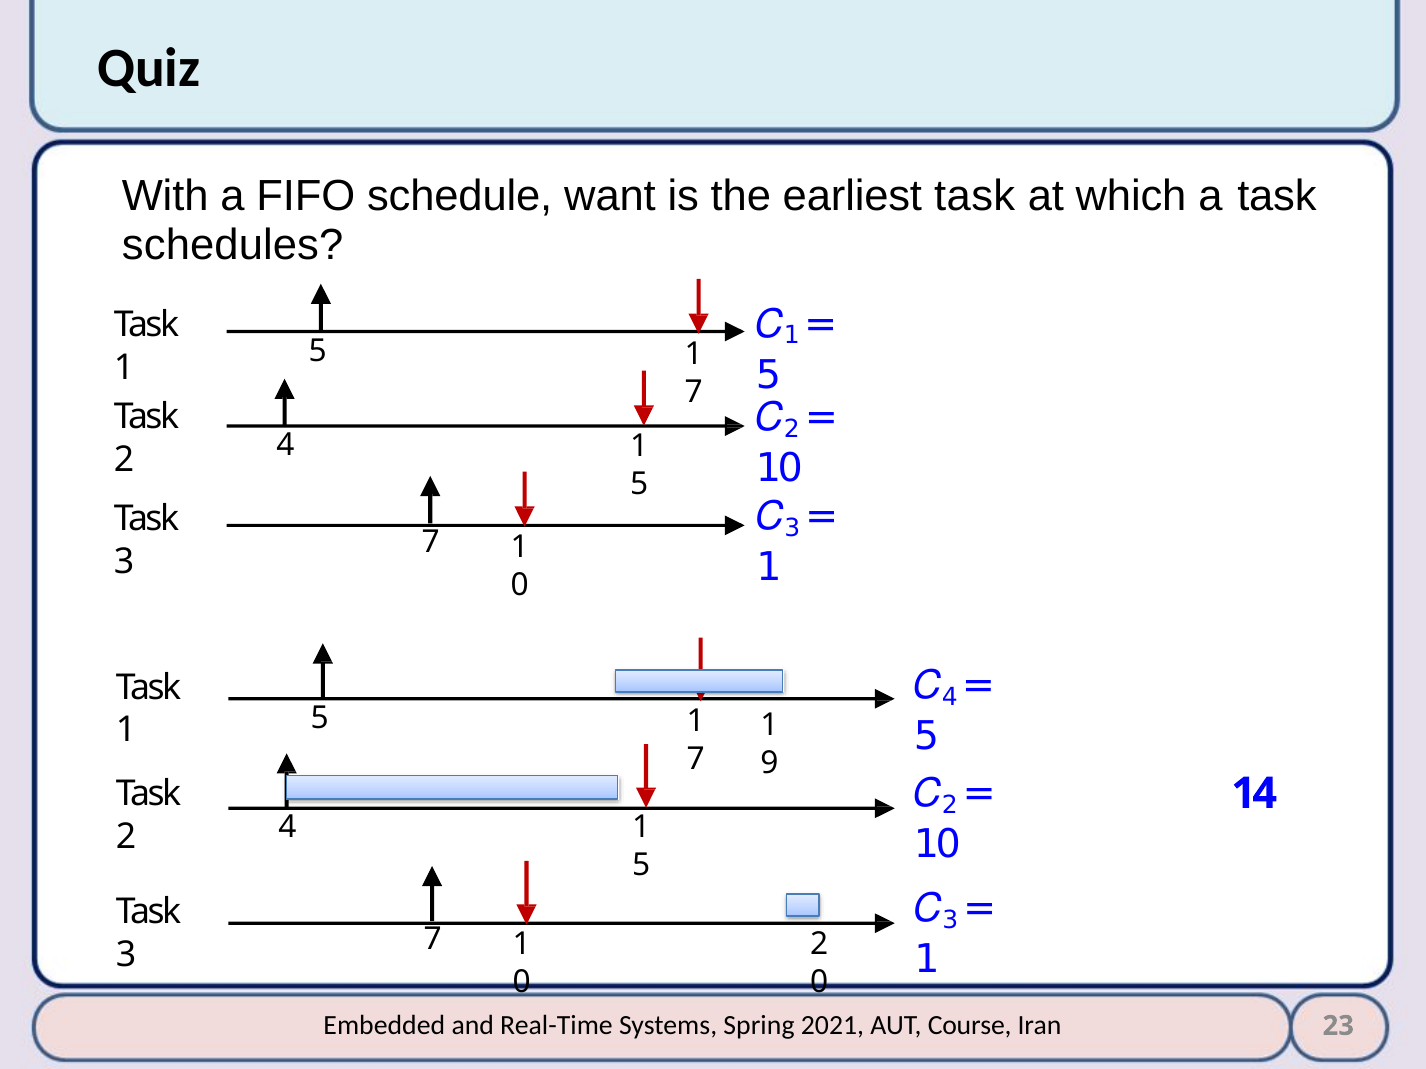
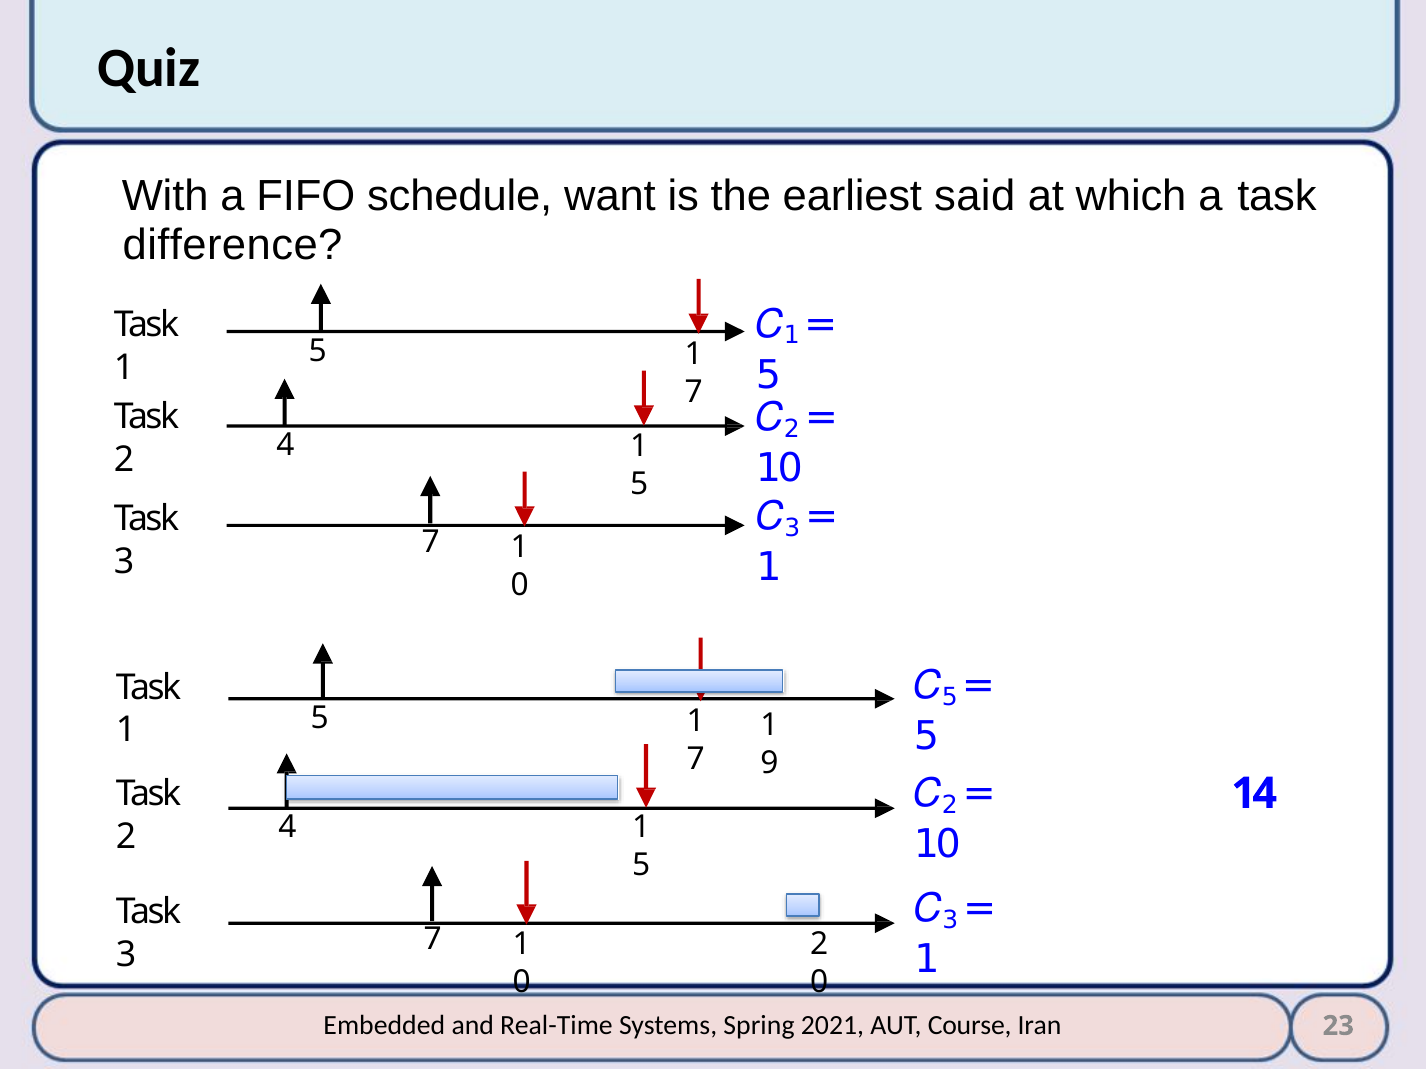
earliest task: task -> said (975, 196)
schedules: schedules -> difference (233, 245)
4: 4 -> 5 (950, 697)
